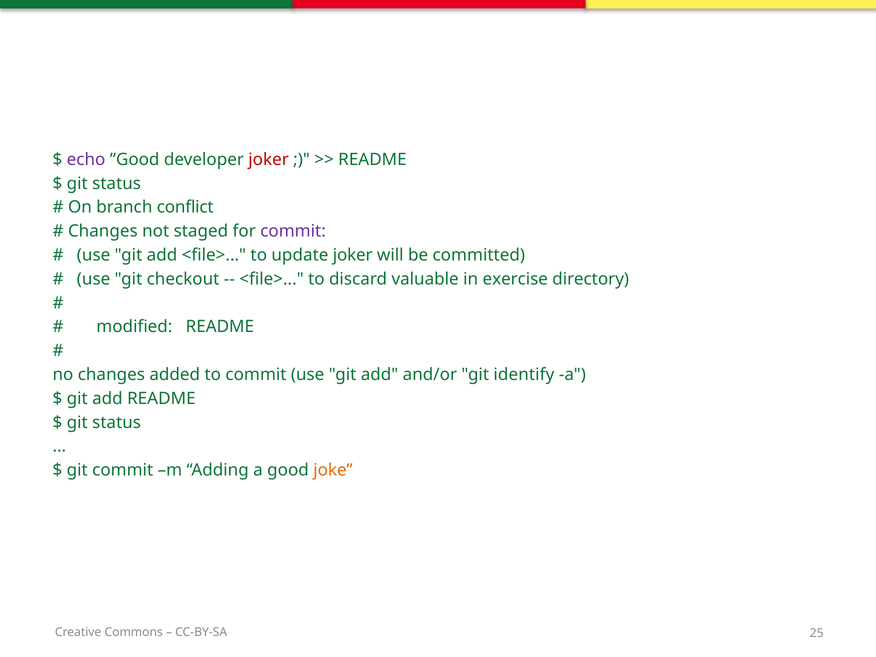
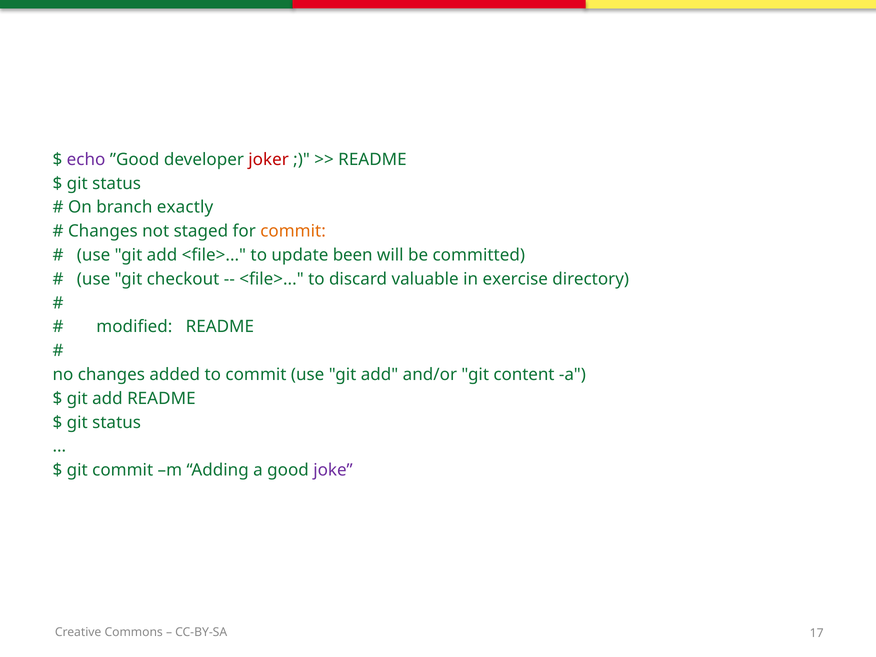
conflict: conflict -> exactly (185, 207)
commit colour: purple -> orange (293, 231)
update joker: joker -> been (353, 255)
identify: identify -> content (524, 375)
joke colour: orange -> purple (333, 470)
25: 25 -> 17 (817, 633)
